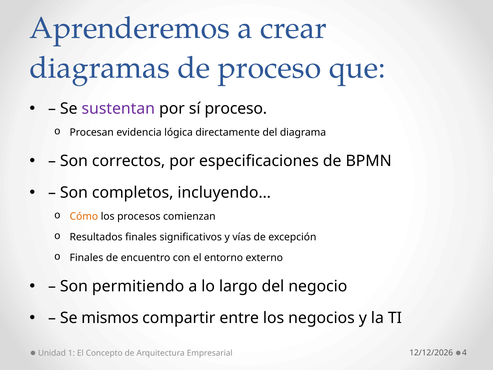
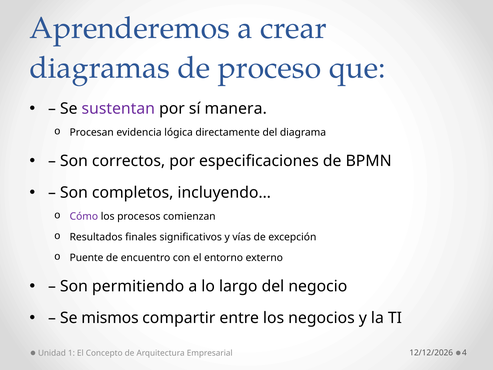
sí proceso: proceso -> manera (236, 109)
Cómo colour: orange -> purple (84, 216)
Finales: Finales -> Puente (87, 257)
